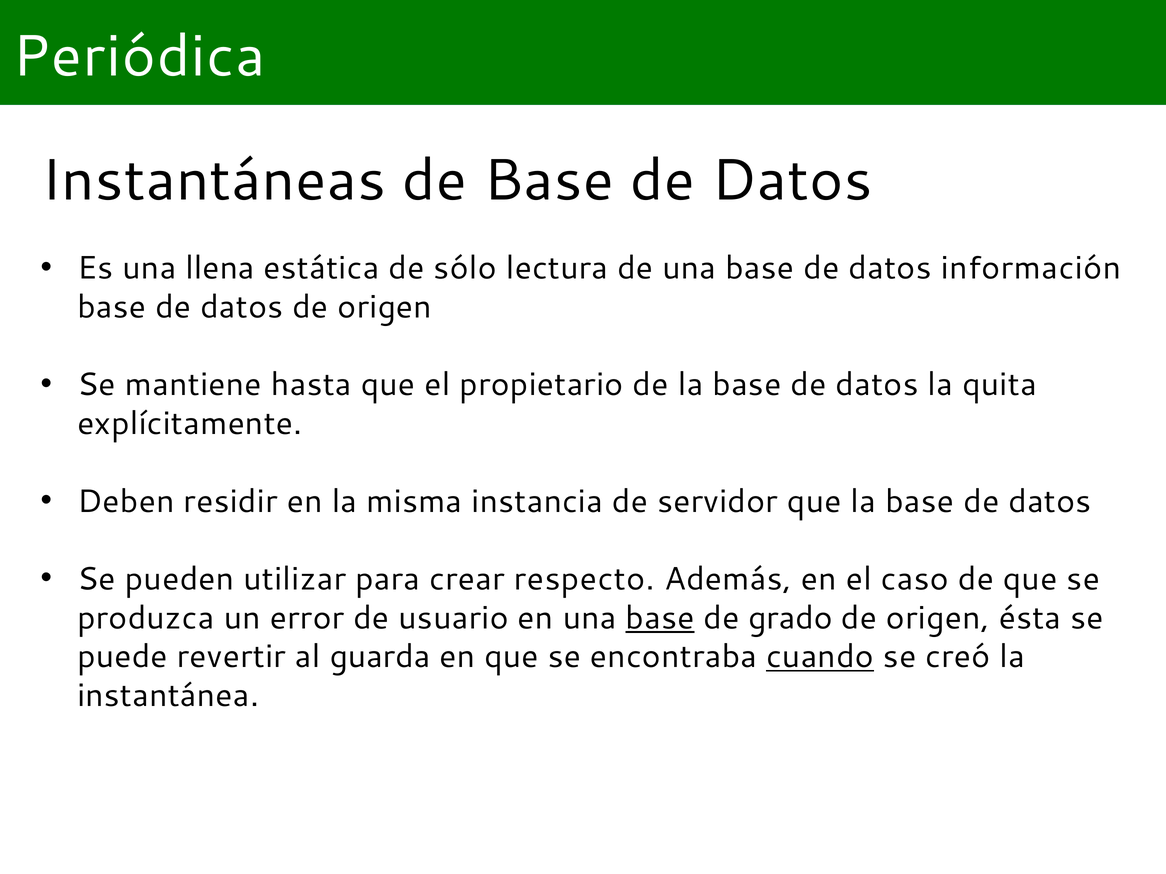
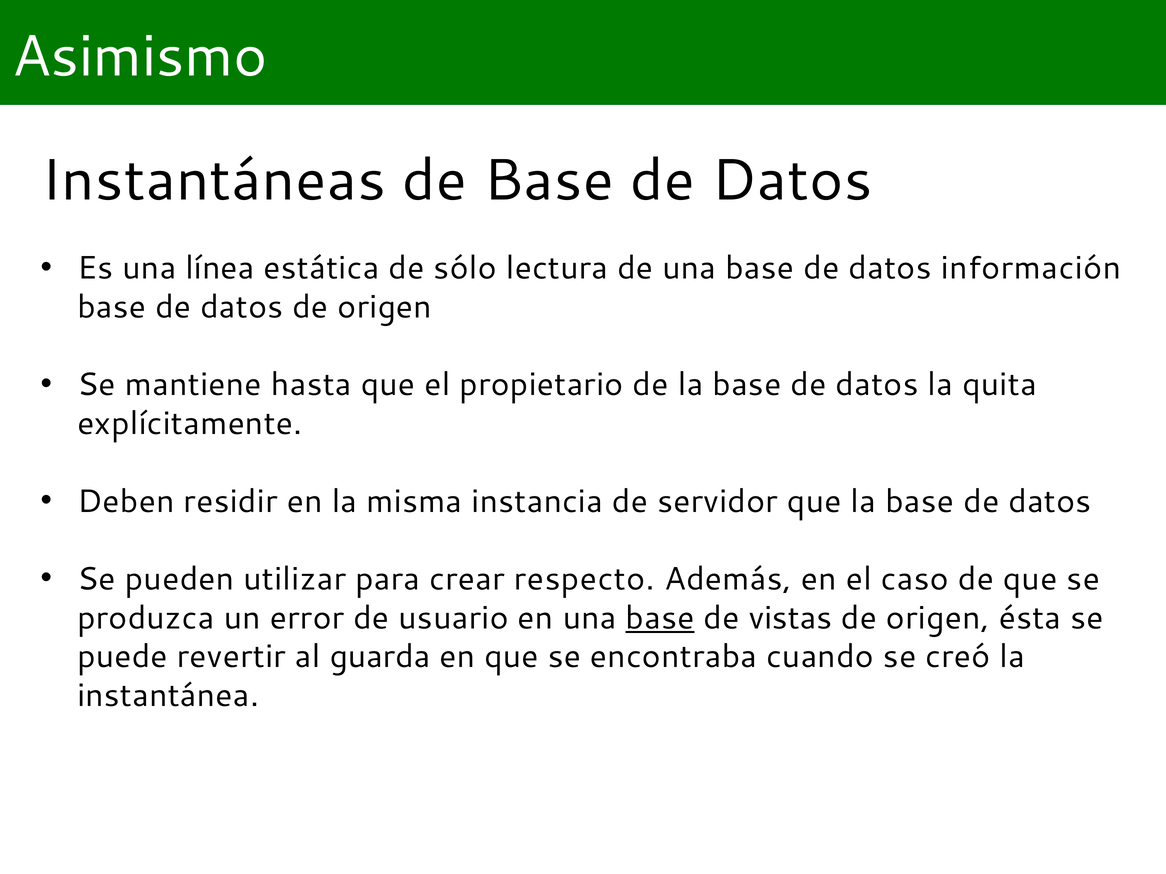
Periódica: Periódica -> Asimismo (140, 57)
llena: llena -> línea (220, 268)
grado: grado -> vistas (790, 618)
cuando underline: present -> none (820, 657)
